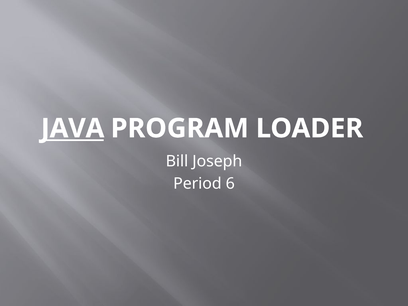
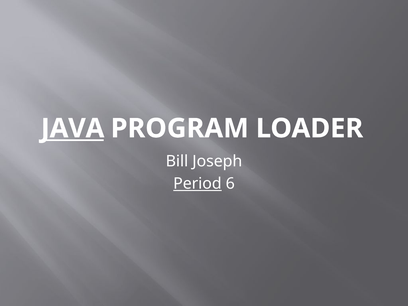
Period underline: none -> present (197, 184)
